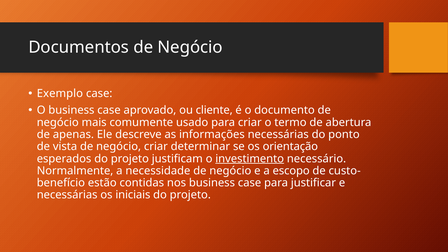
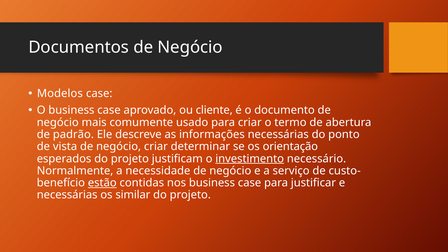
Exemplo: Exemplo -> Modelos (60, 94)
apenas: apenas -> padrão (73, 134)
escopo: escopo -> serviço (291, 171)
estão underline: none -> present (102, 183)
iniciais: iniciais -> similar (133, 195)
